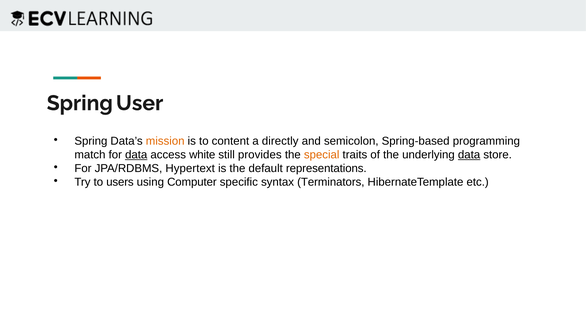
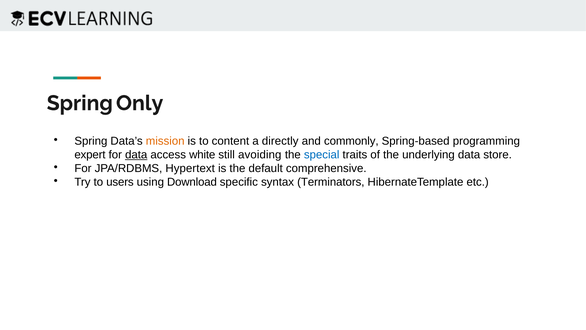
User: User -> Only (140, 103)
semicolon: semicolon -> commonly (351, 141)
match: match -> expert (90, 155)
provides: provides -> avoiding (260, 155)
special colour: orange -> blue (322, 155)
data underline: present -> none (469, 155)
representations: representations -> comprehensive (326, 168)
Computer: Computer -> Download (192, 182)
